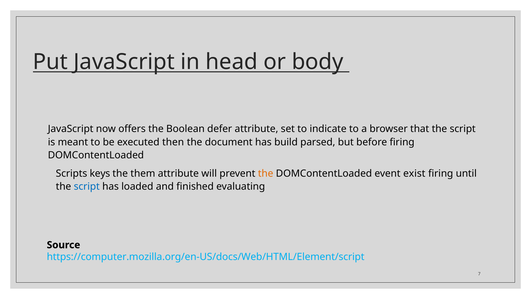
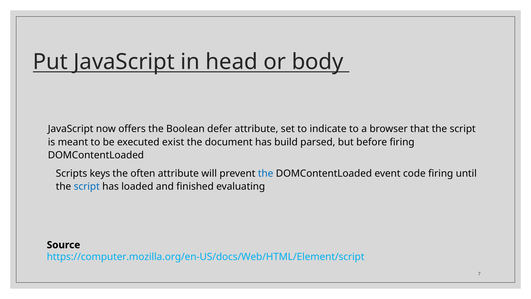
then: then -> exist (173, 142)
them: them -> often (143, 173)
the colour: orange -> blue (266, 173)
exist: exist -> code (414, 173)
